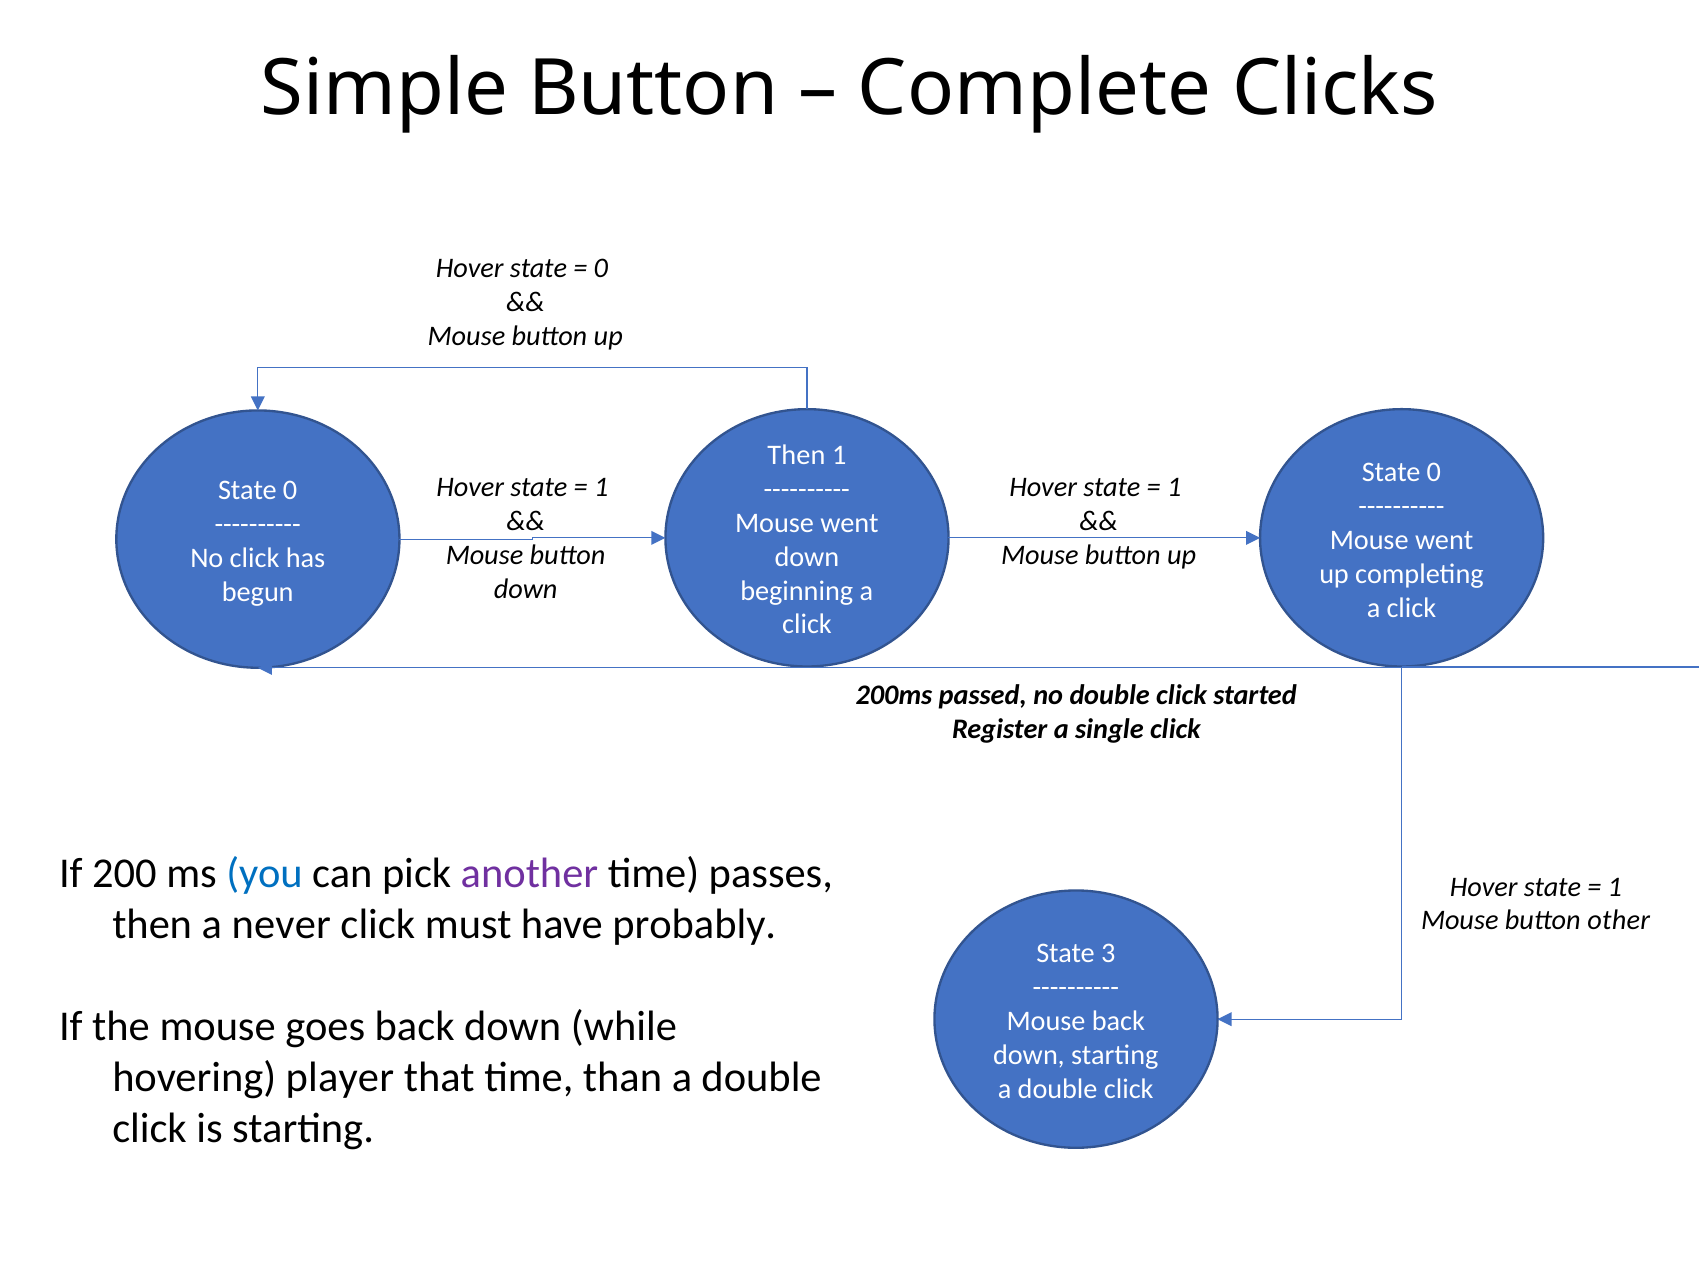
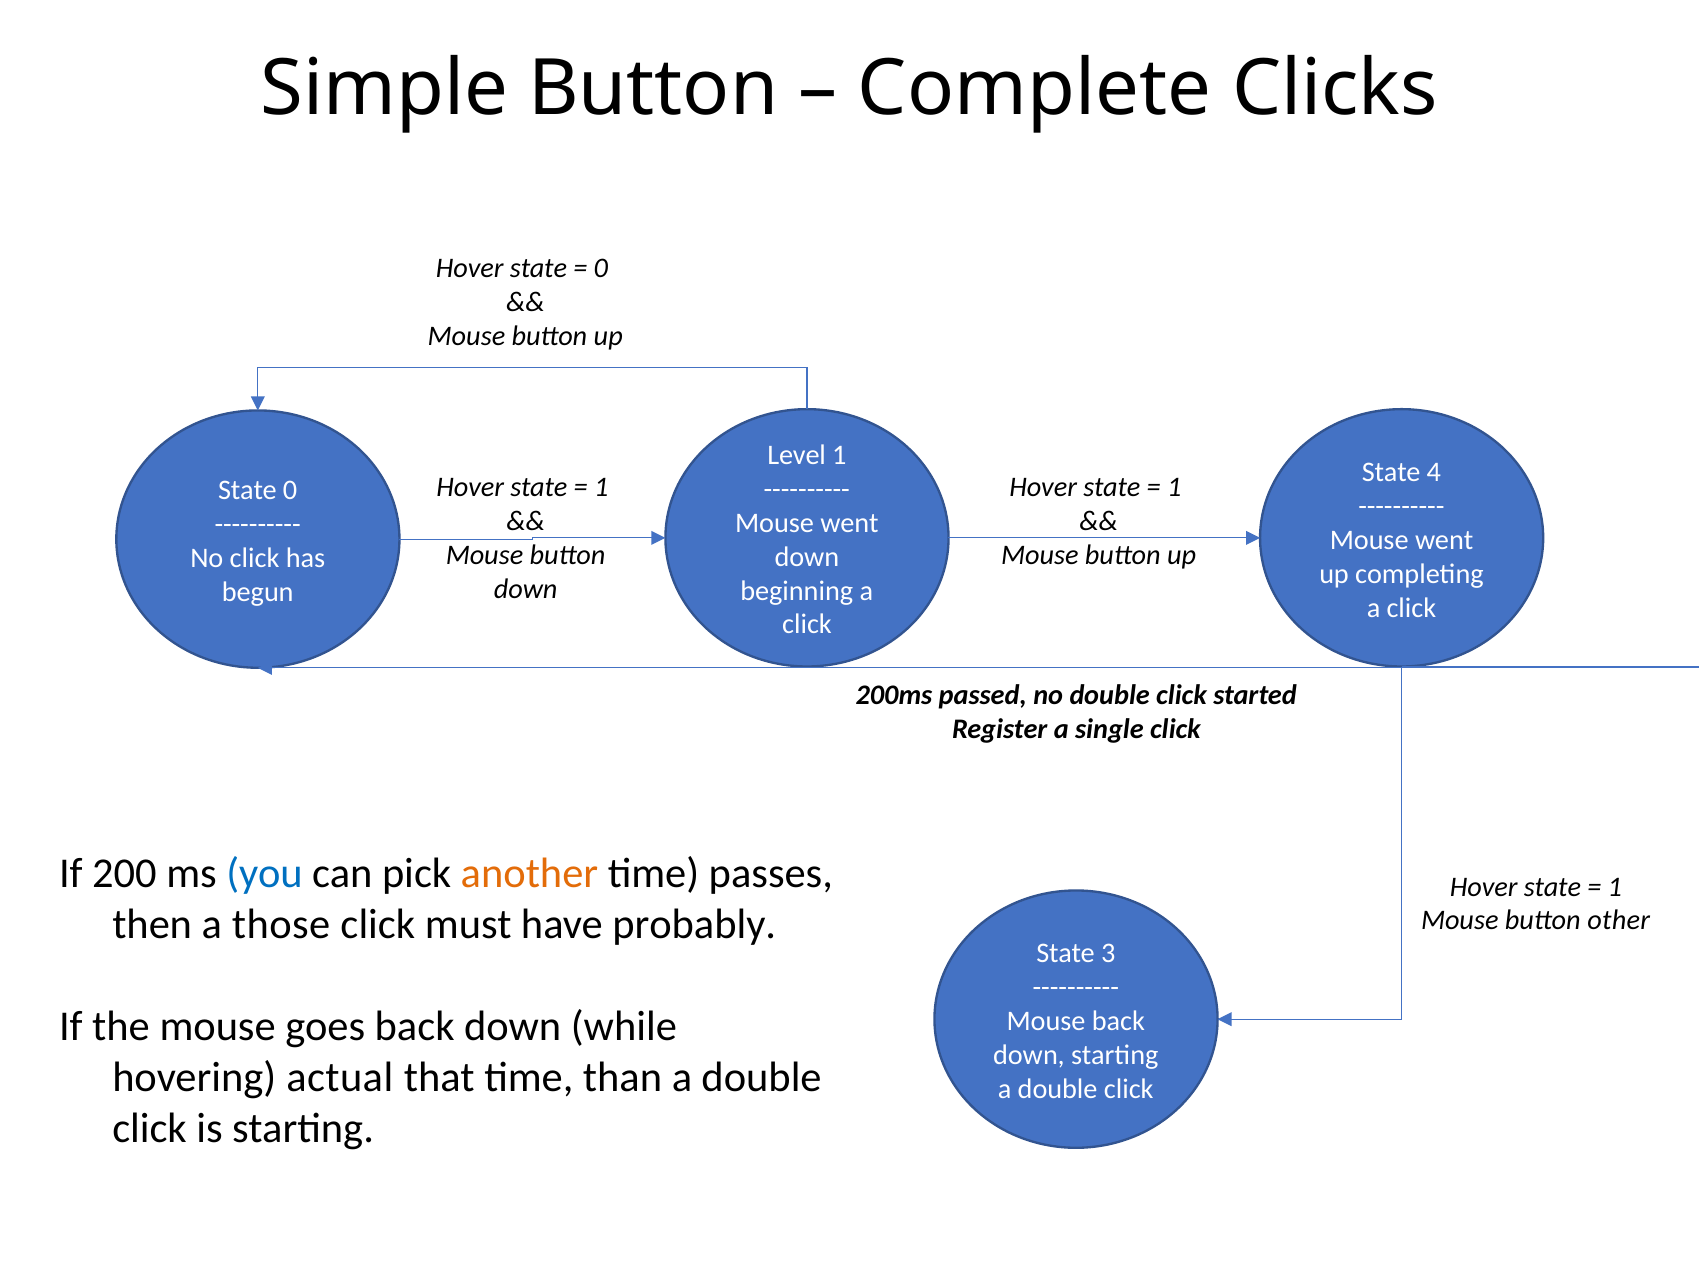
Then: Then -> Level (797, 455)
0: 0 -> 4 (1434, 472)
another colour: purple -> orange (529, 874)
never: never -> those (281, 925)
player: player -> actual (340, 1078)
